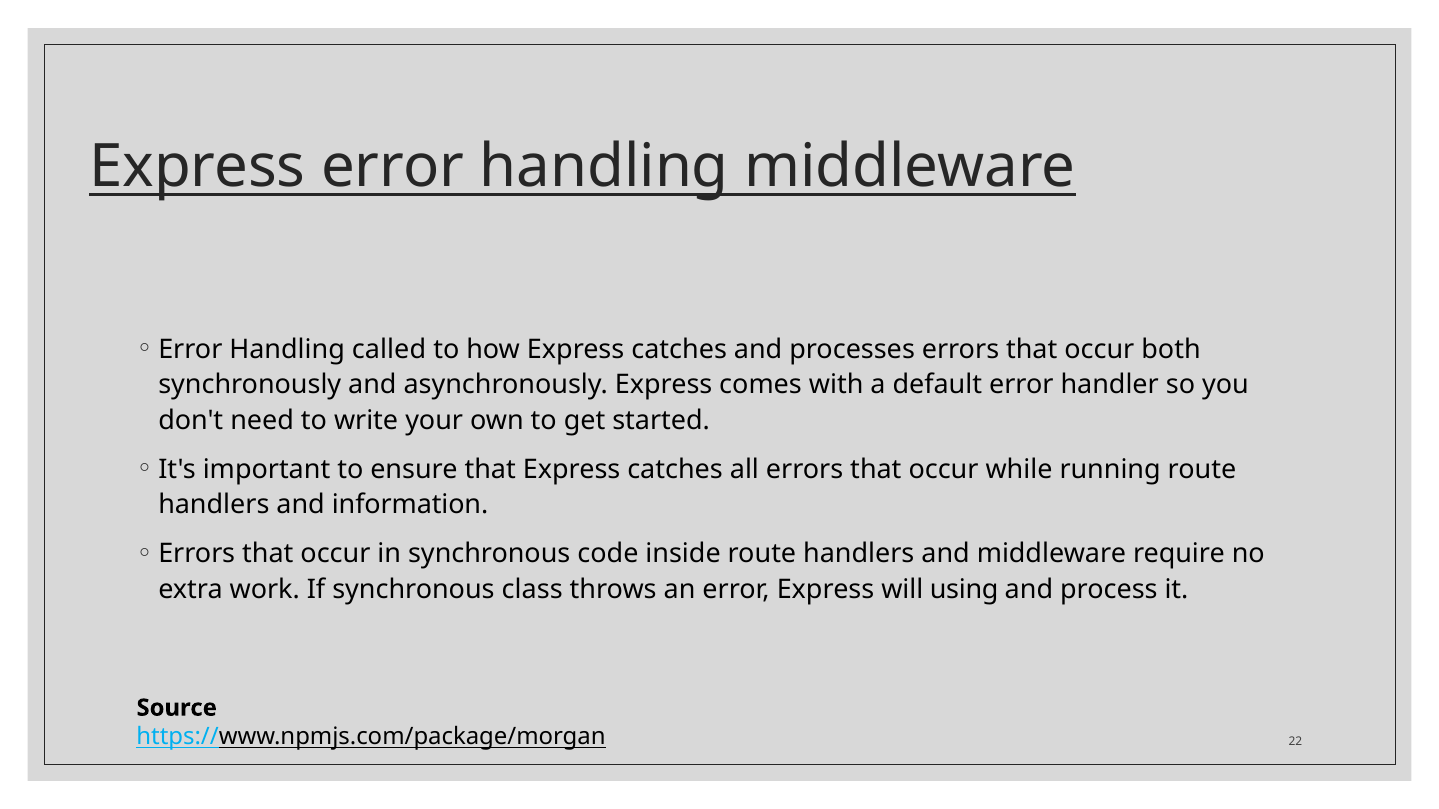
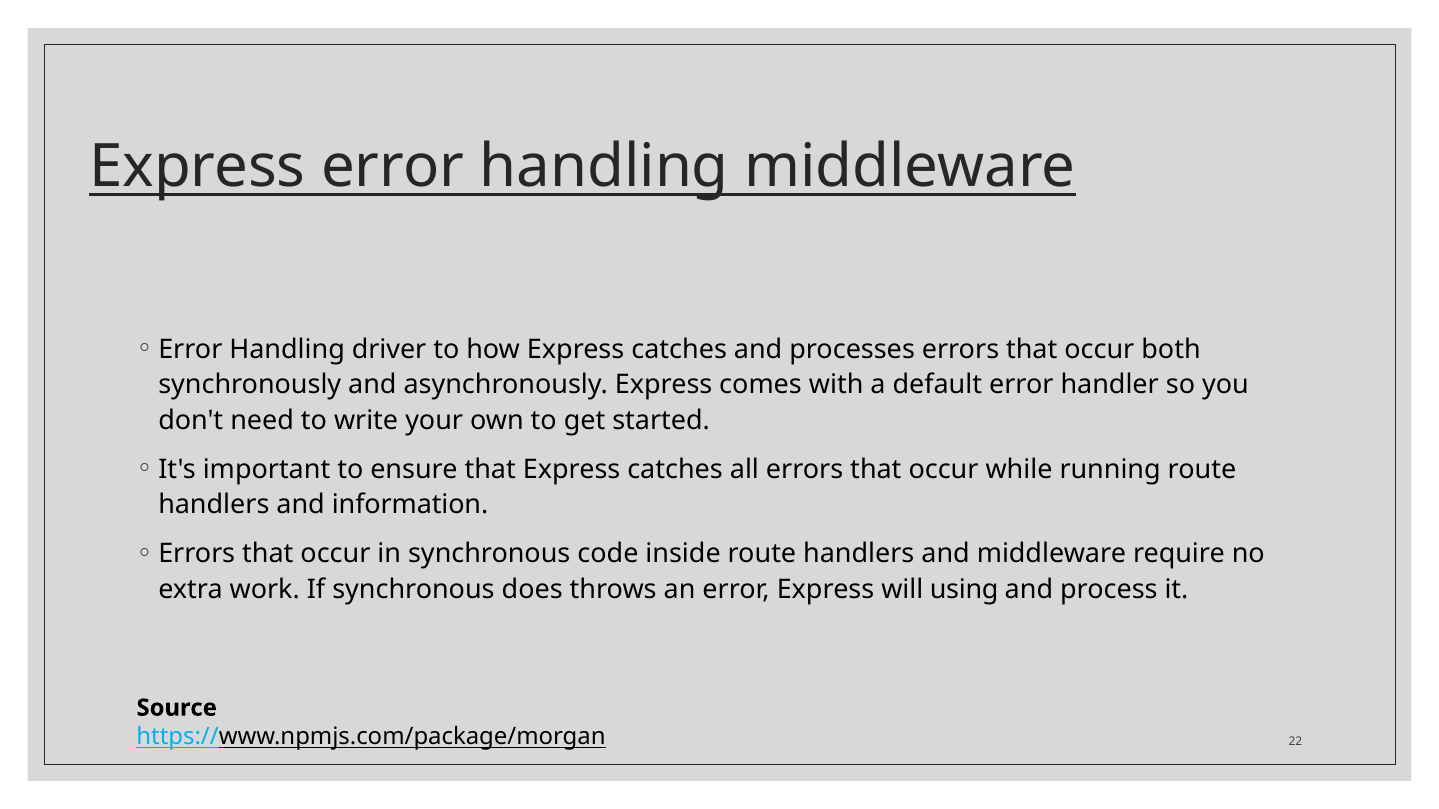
called: called -> driver (389, 349)
class: class -> does (532, 590)
